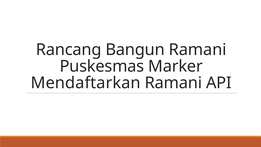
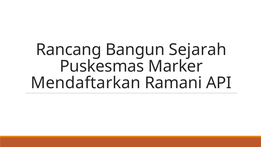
Bangun Ramani: Ramani -> Sejarah (198, 50)
